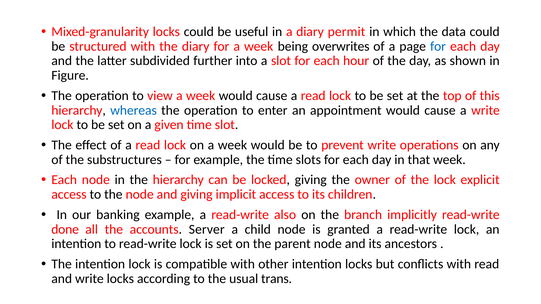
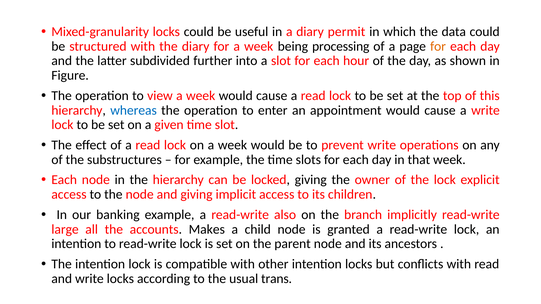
overwrites: overwrites -> processing (341, 46)
for colour: blue -> orange (438, 46)
done: done -> large (65, 229)
Server: Server -> Makes (207, 229)
